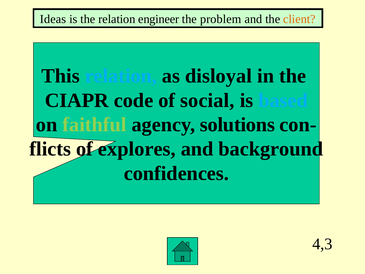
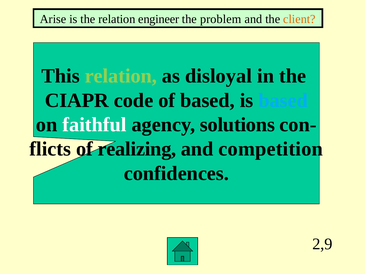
Ideas: Ideas -> Arise (53, 19)
relation colour: light blue -> light green (121, 76)
of social: social -> based (207, 100)
faithful colour: light green -> white (94, 125)
explores: explores -> realizing (137, 149)
background: background -> competition (271, 149)
4,3: 4,3 -> 2,9 (322, 244)
